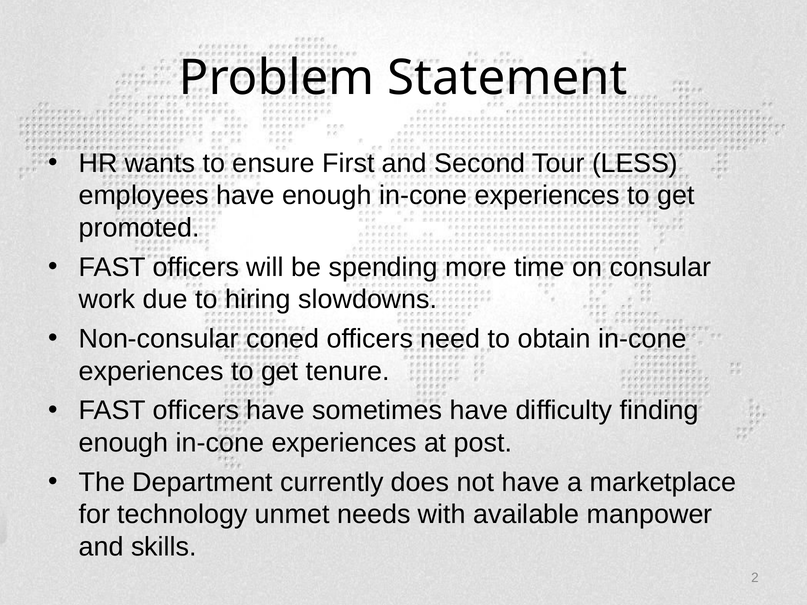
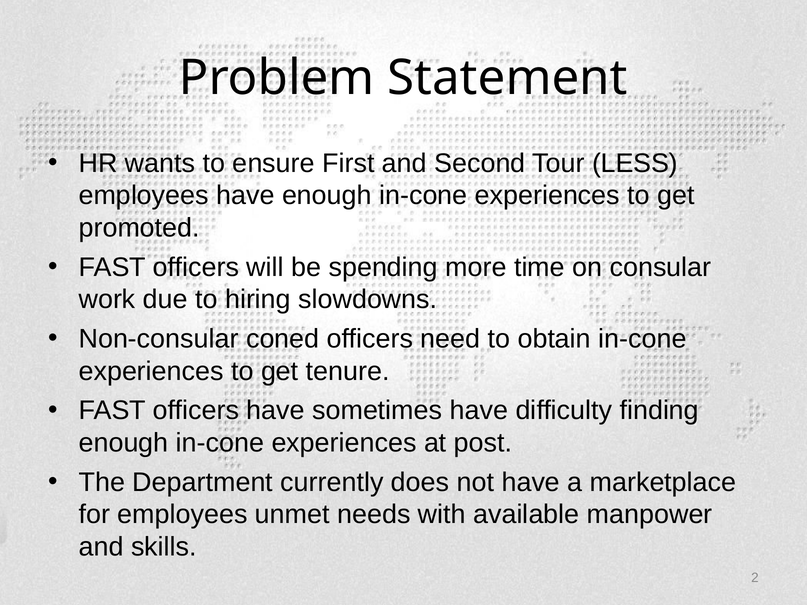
for technology: technology -> employees (182, 515)
